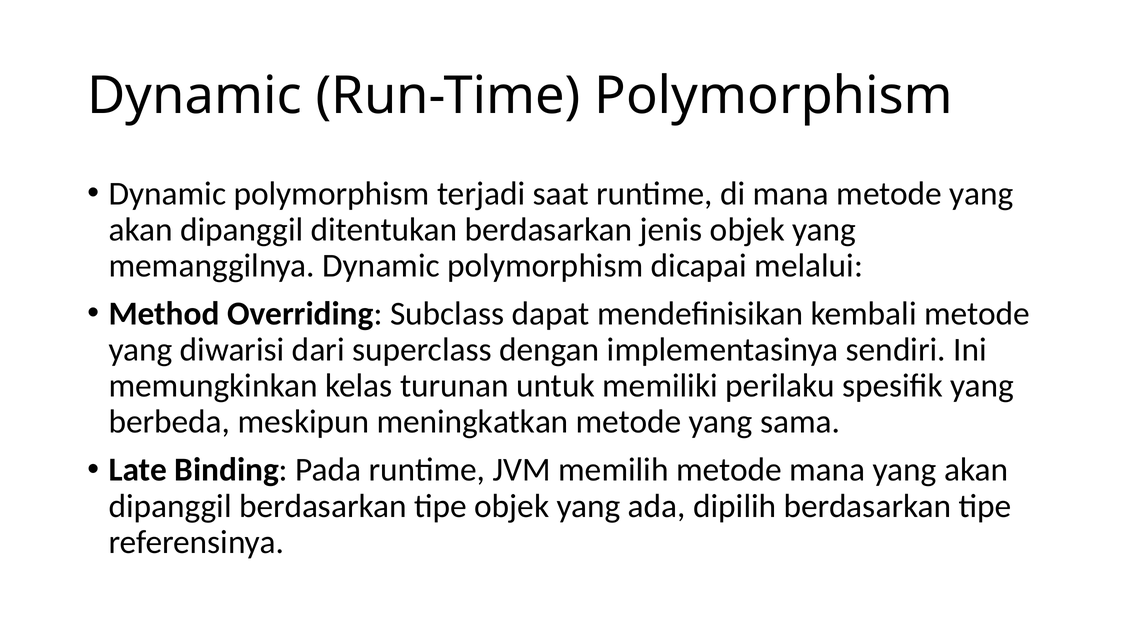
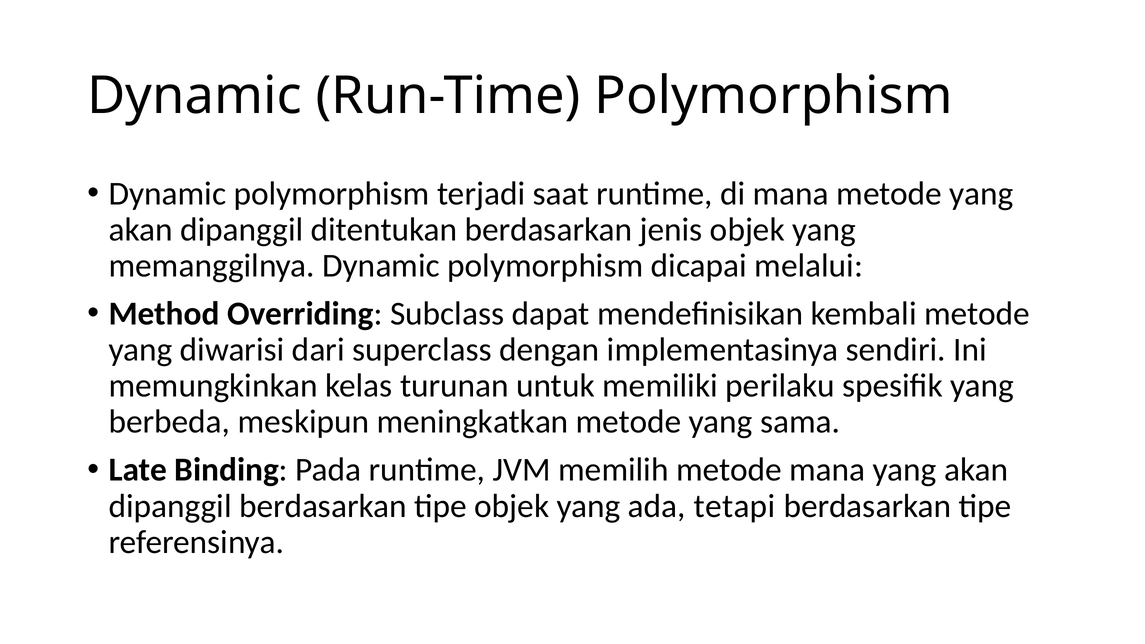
dipilih: dipilih -> tetapi (735, 506)
